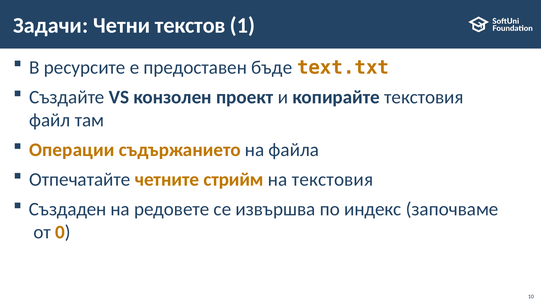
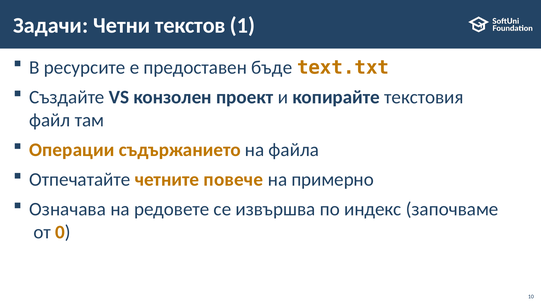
стрийм: стрийм -> повече (233, 180)
на текстовия: текстовия -> примерно (333, 180)
Създаден: Създаден -> Означава (68, 209)
